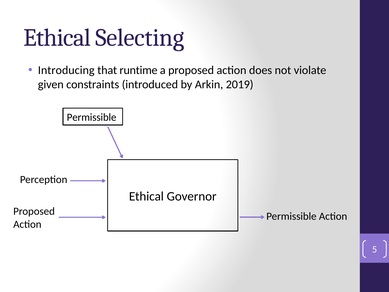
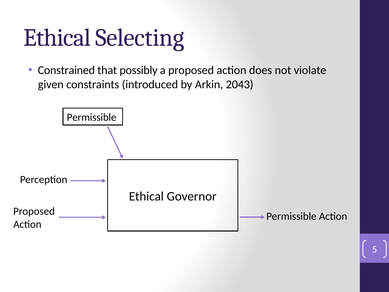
Introducing: Introducing -> Constrained (66, 70)
runtime: runtime -> possibly (139, 70)
2019: 2019 -> 2043 (240, 84)
